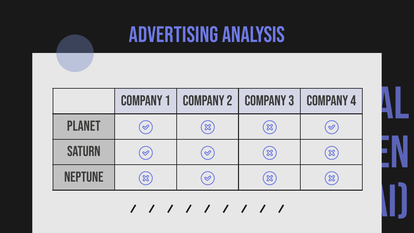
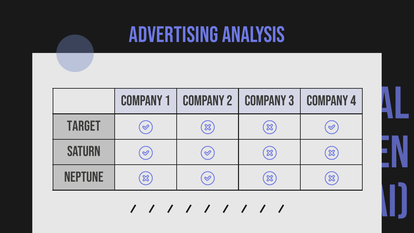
PLANET: PLANET -> TARGET (84, 126)
